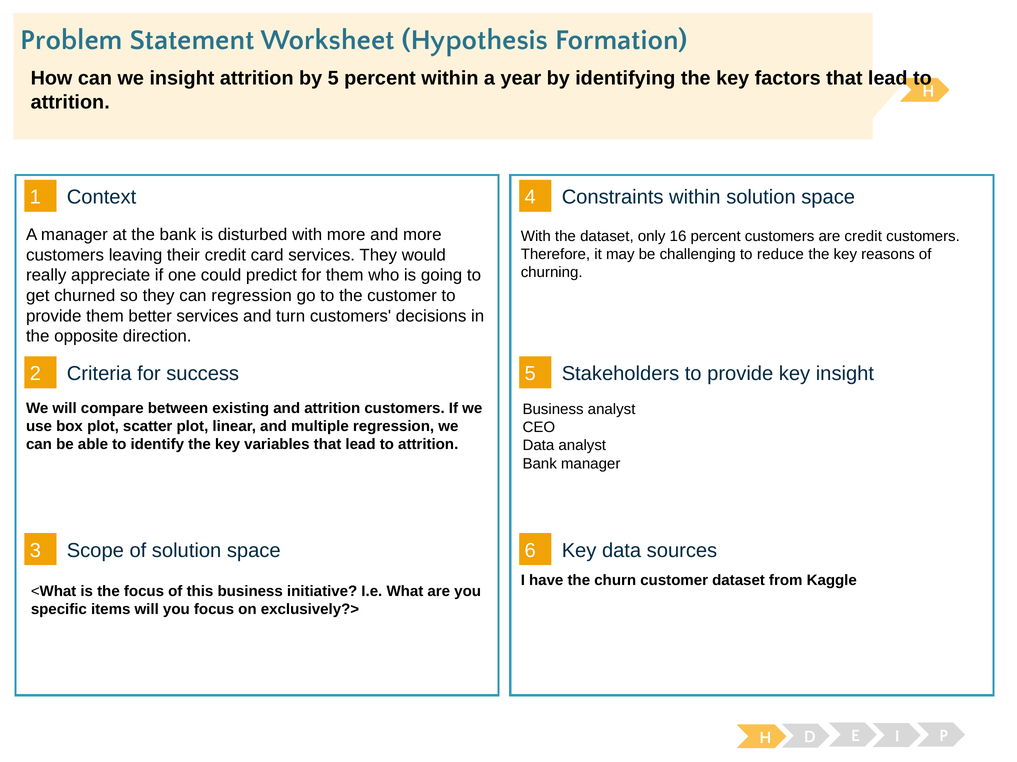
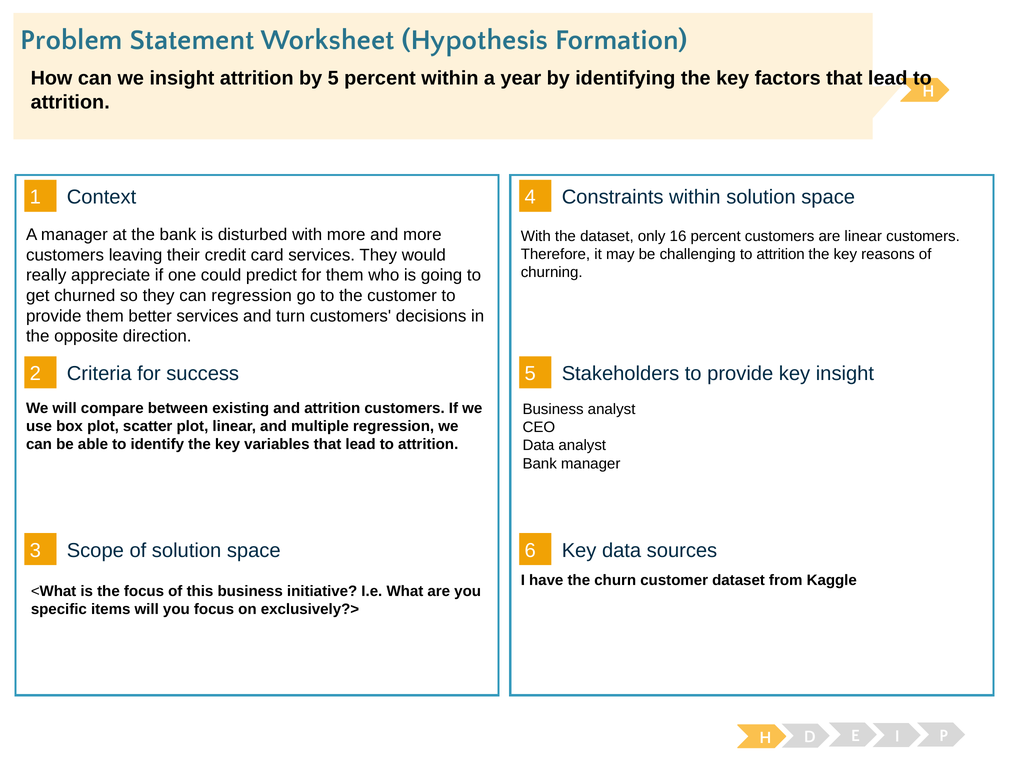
are credit: credit -> linear (863, 236)
challenging to reduce: reduce -> attrition (781, 254)
